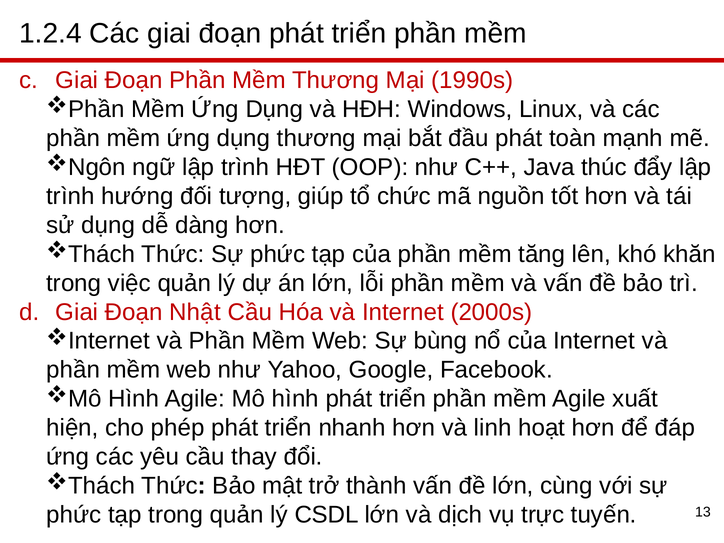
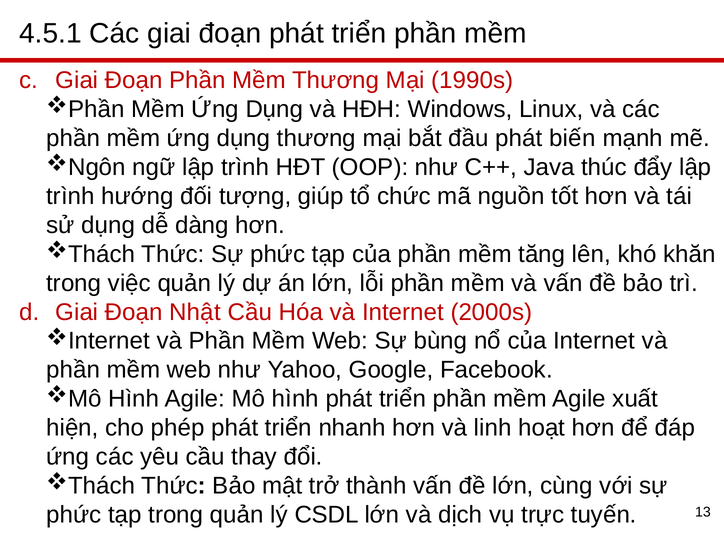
1.2.4: 1.2.4 -> 4.5.1 (51, 33)
toàn: toàn -> biến (572, 138)
